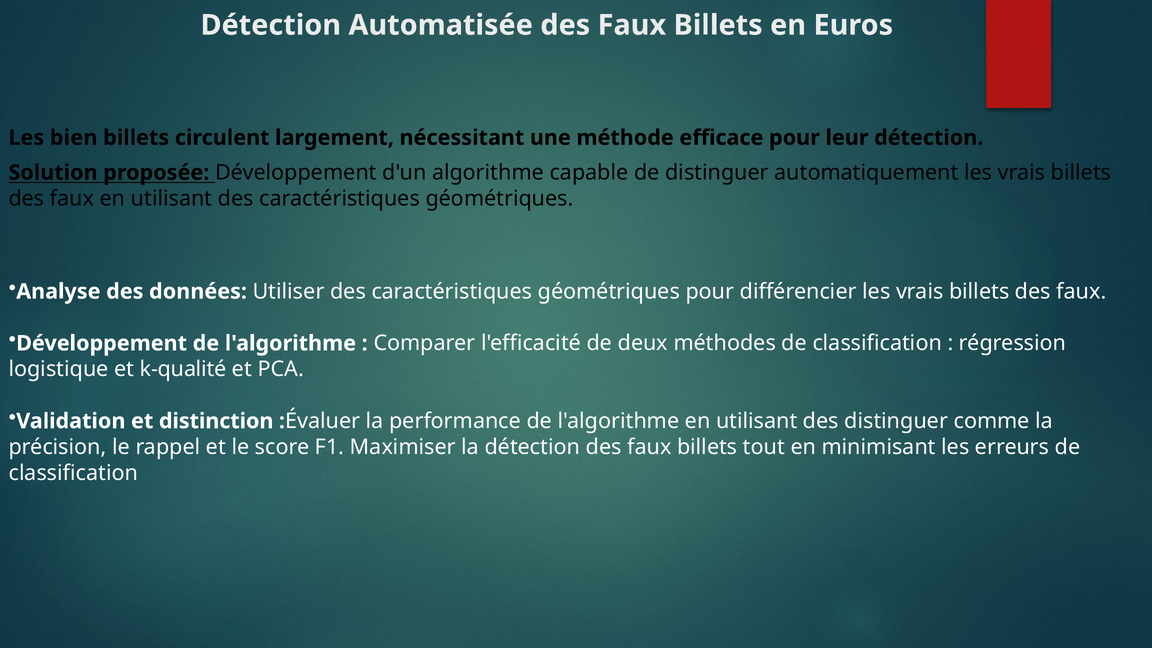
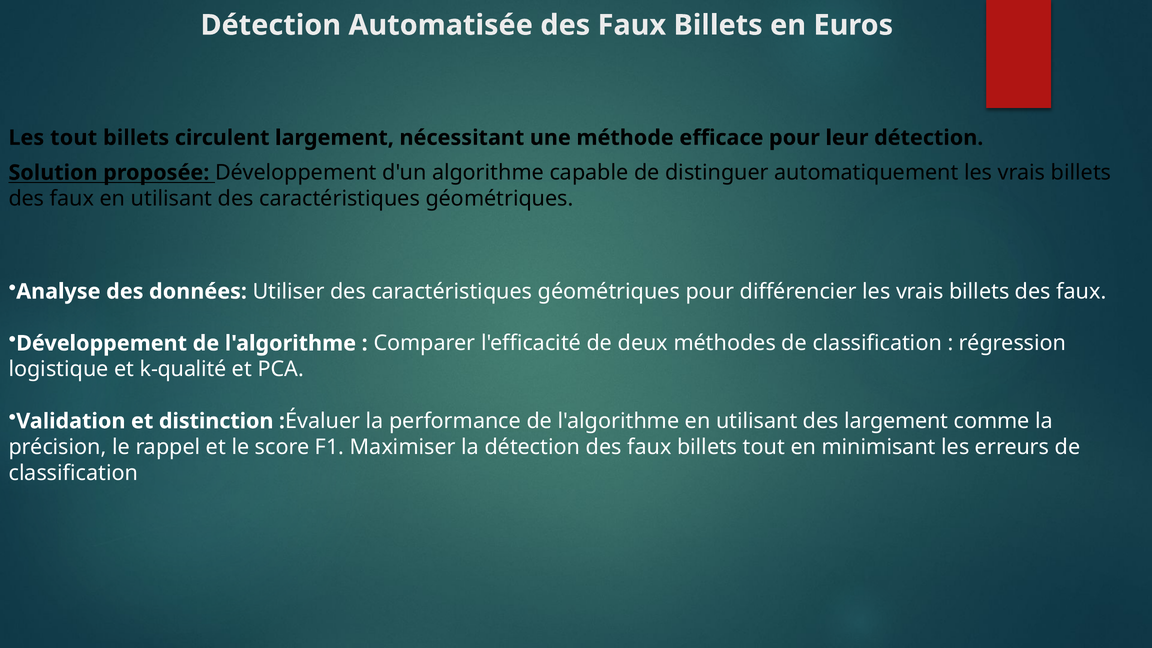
Les bien: bien -> tout (74, 138)
des distinguer: distinguer -> largement (896, 421)
